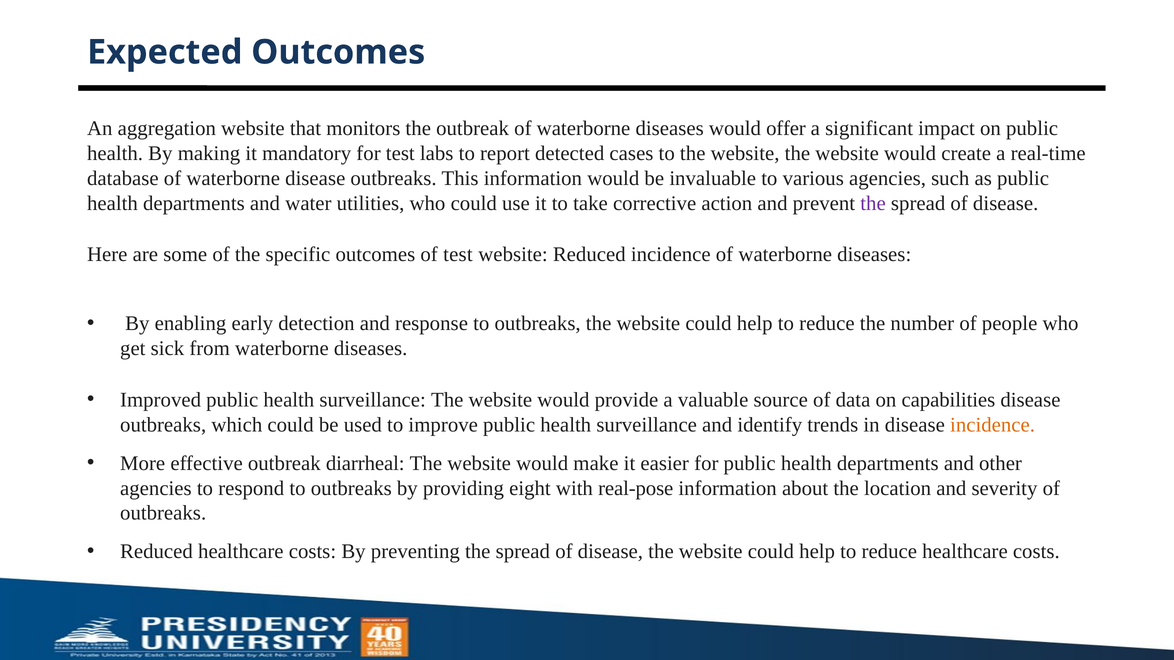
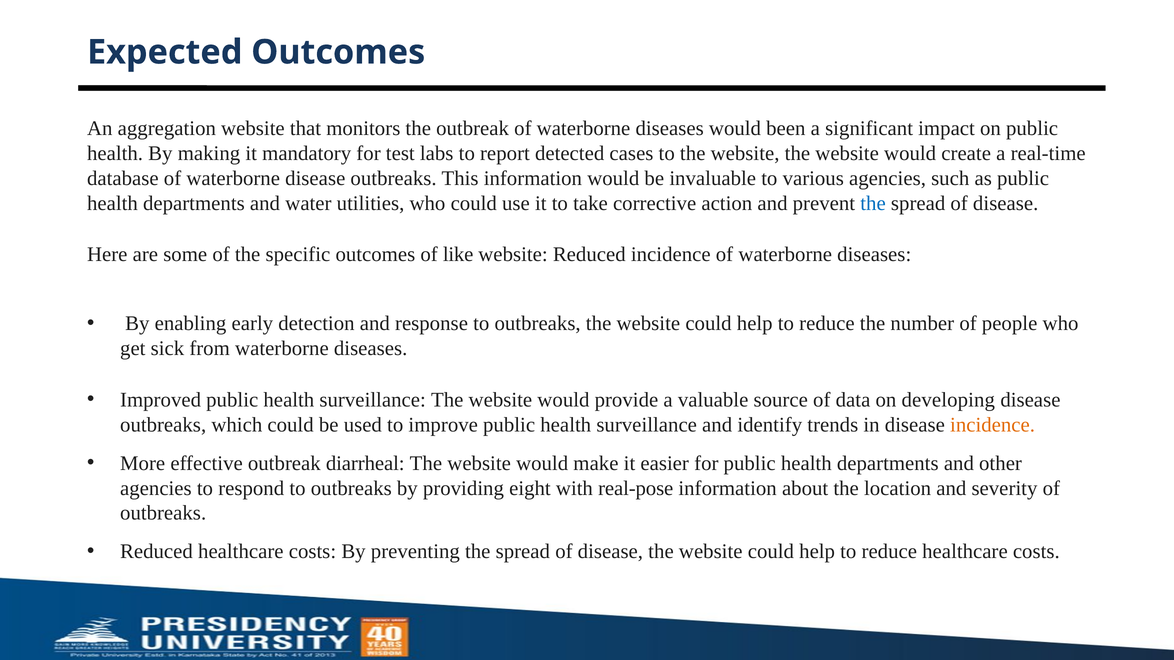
offer: offer -> been (786, 128)
the colour: purple -> blue (873, 203)
of test: test -> like (458, 255)
capabilities: capabilities -> developing (948, 400)
